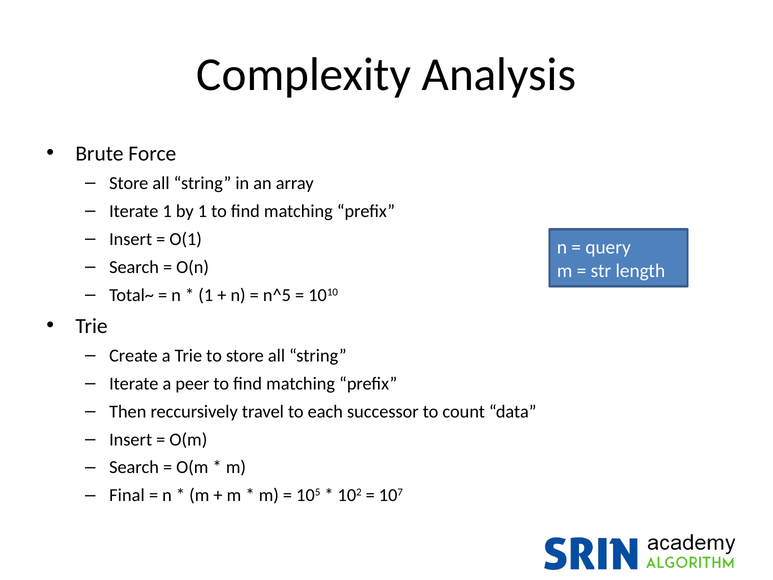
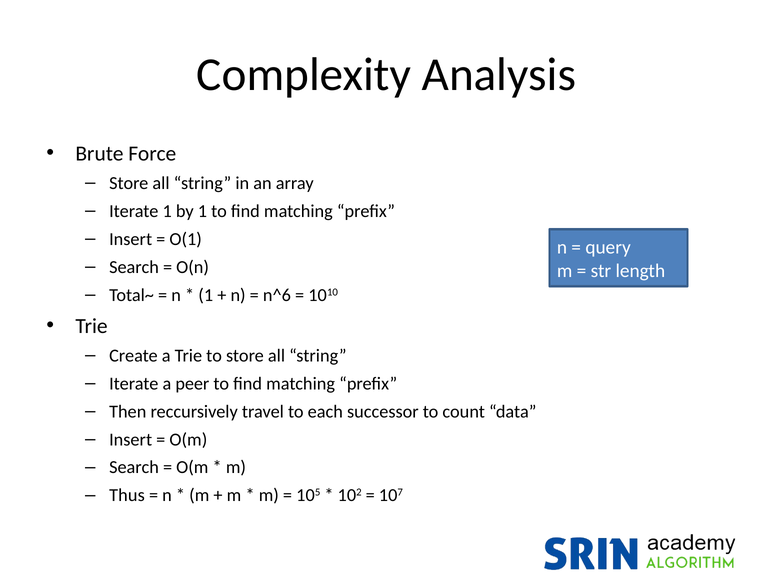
n^5: n^5 -> n^6 (277, 295)
Final: Final -> Thus (127, 495)
